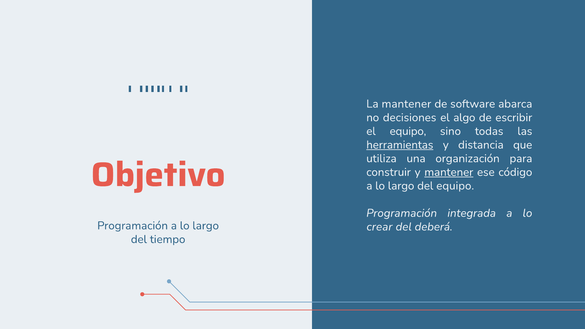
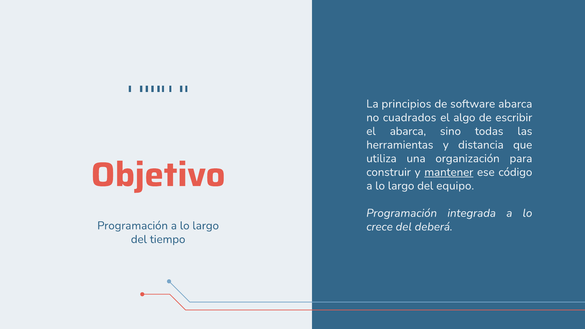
La mantener: mantener -> principios (406, 104)
decisiones: decisiones -> cuadrados (410, 118)
el equipo: equipo -> abarca (408, 131)
herramientas underline: present -> none (400, 145)
crear: crear -> crece (380, 227)
